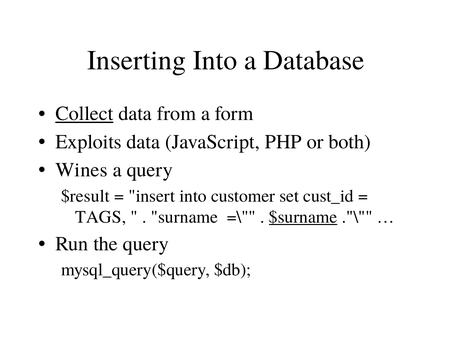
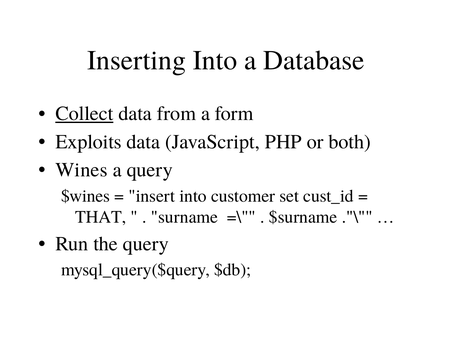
$result: $result -> $wines (86, 196)
TAGS: TAGS -> THAT (101, 217)
$surname underline: present -> none (303, 217)
